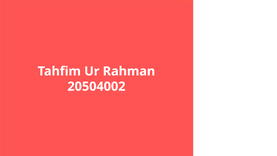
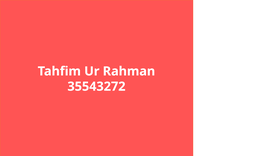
20504002: 20504002 -> 35543272 (96, 86)
